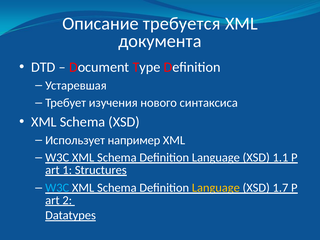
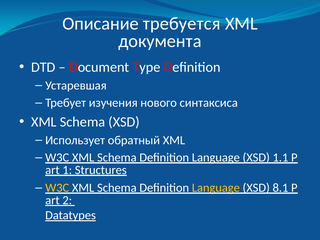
например: например -> обратный (134, 140)
W3C colour: light blue -> yellow (57, 188)
1.7: 1.7 -> 8.1 (280, 188)
